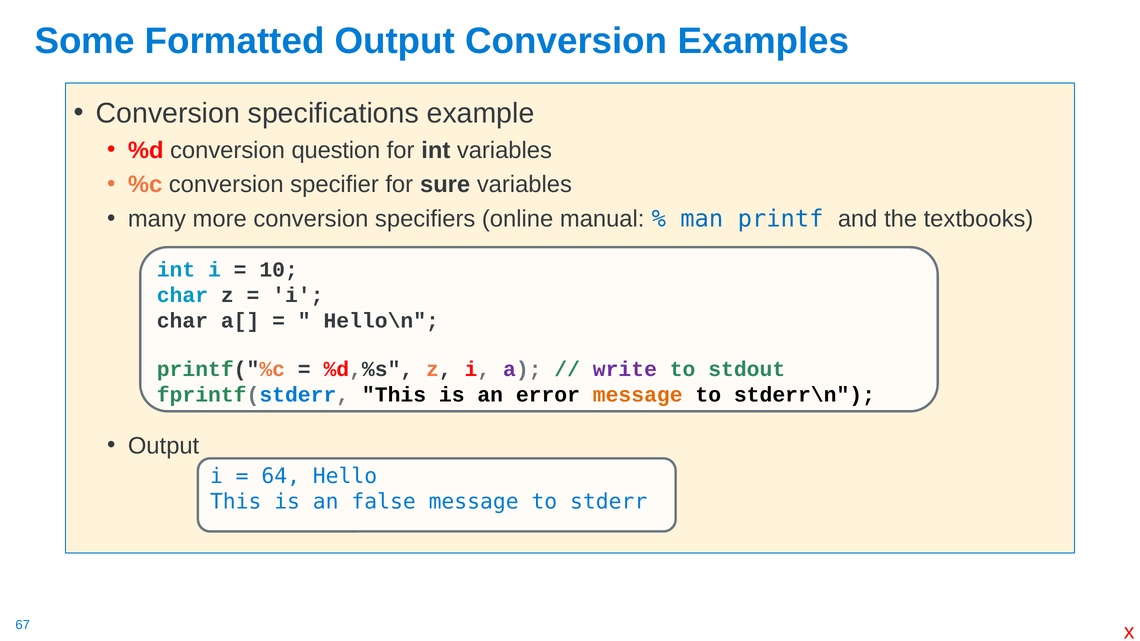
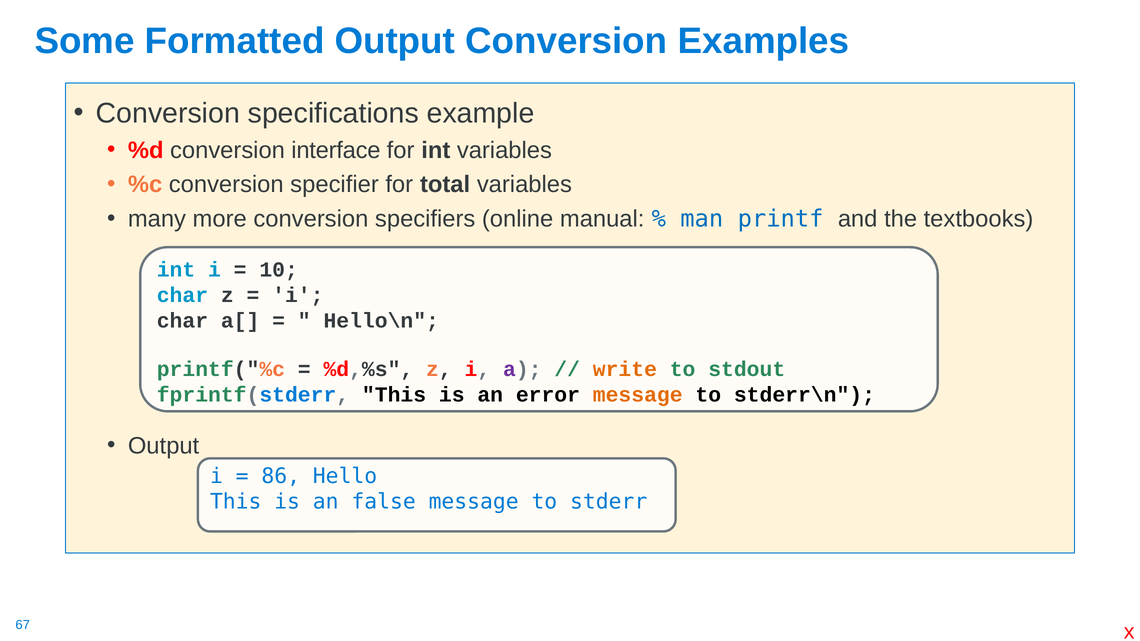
question: question -> interface (336, 150)
sure: sure -> total (445, 185)
write colour: purple -> orange (625, 369)
64: 64 -> 86 (281, 476)
